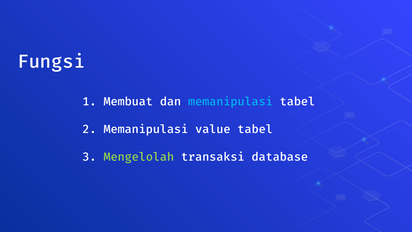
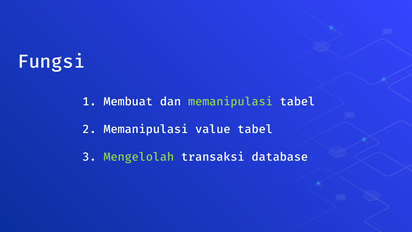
memanipulasi colour: light blue -> light green (230, 102)
